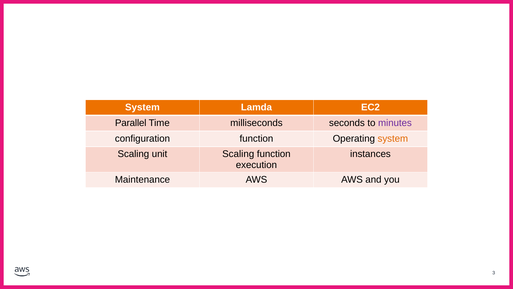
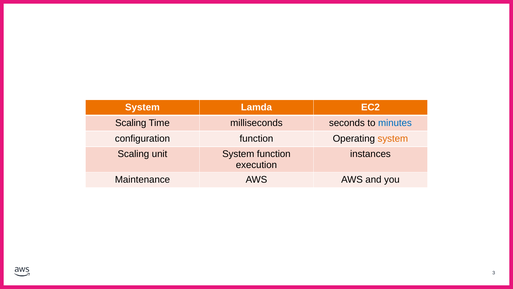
Parallel: Parallel -> Scaling (131, 123)
minutes colour: purple -> blue (395, 123)
unit Scaling: Scaling -> System (238, 154)
